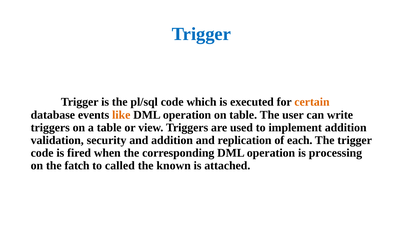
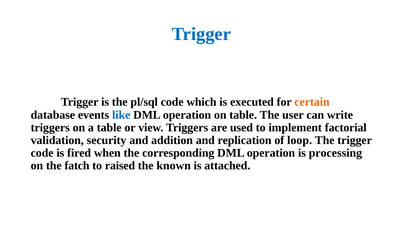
like colour: orange -> blue (121, 115)
implement addition: addition -> factorial (346, 127)
each: each -> loop (300, 140)
called: called -> raised (120, 165)
